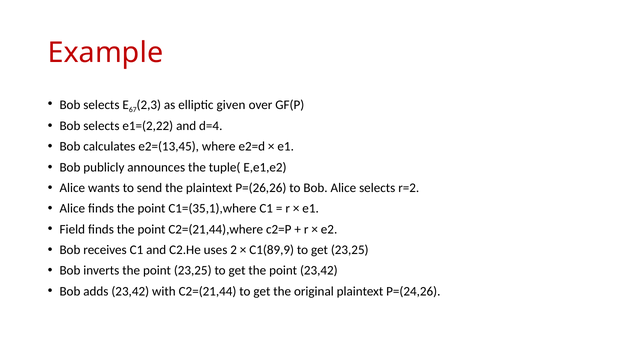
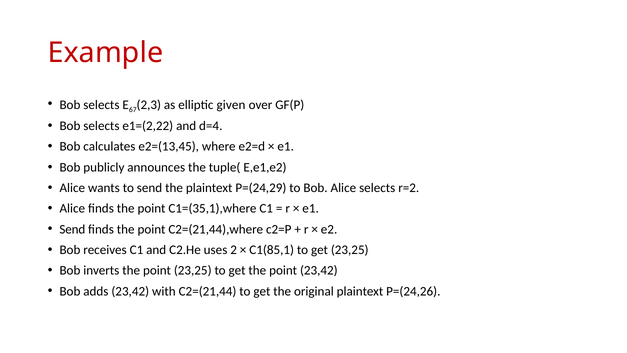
P=(26,26: P=(26,26 -> P=(24,29 (261, 188)
Field: Field -> Send (72, 229)
C1(89,9: C1(89,9 -> C1(85,1 (272, 250)
